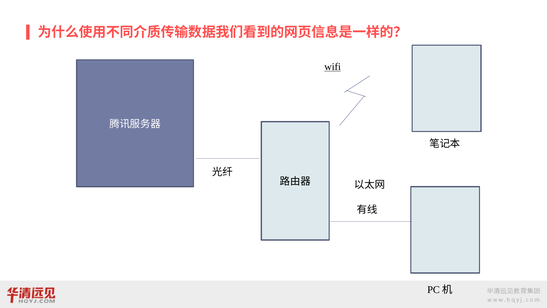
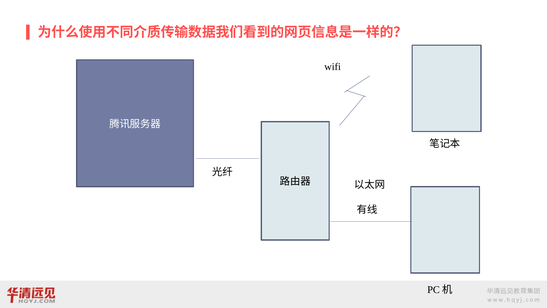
wifi underline: present -> none (333, 67)
